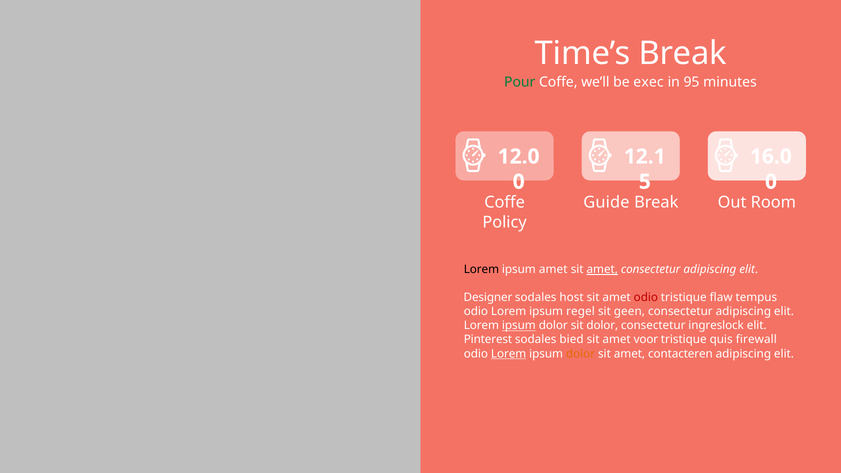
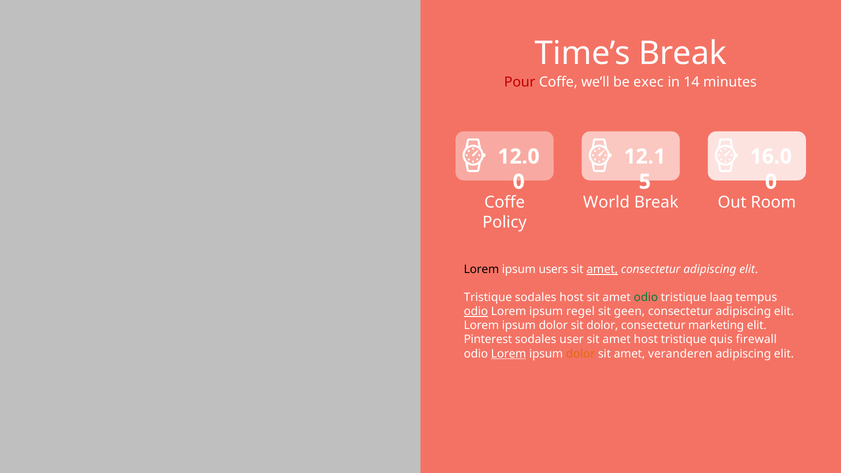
Pour colour: green -> red (520, 82)
95: 95 -> 14 (692, 82)
Guide: Guide -> World (606, 203)
ipsum amet: amet -> users (553, 270)
Designer: Designer -> Tristique (488, 298)
odio colour: red -> green (646, 298)
flaw: flaw -> laag (721, 298)
odio underline: none -> present (476, 312)
ipsum underline: present -> none (519, 326)
ingreslock: ingreslock -> marketing (716, 326)
bied: bied -> user (572, 340)
amet voor: voor -> host (646, 340)
contacteren: contacteren -> veranderen (680, 354)
